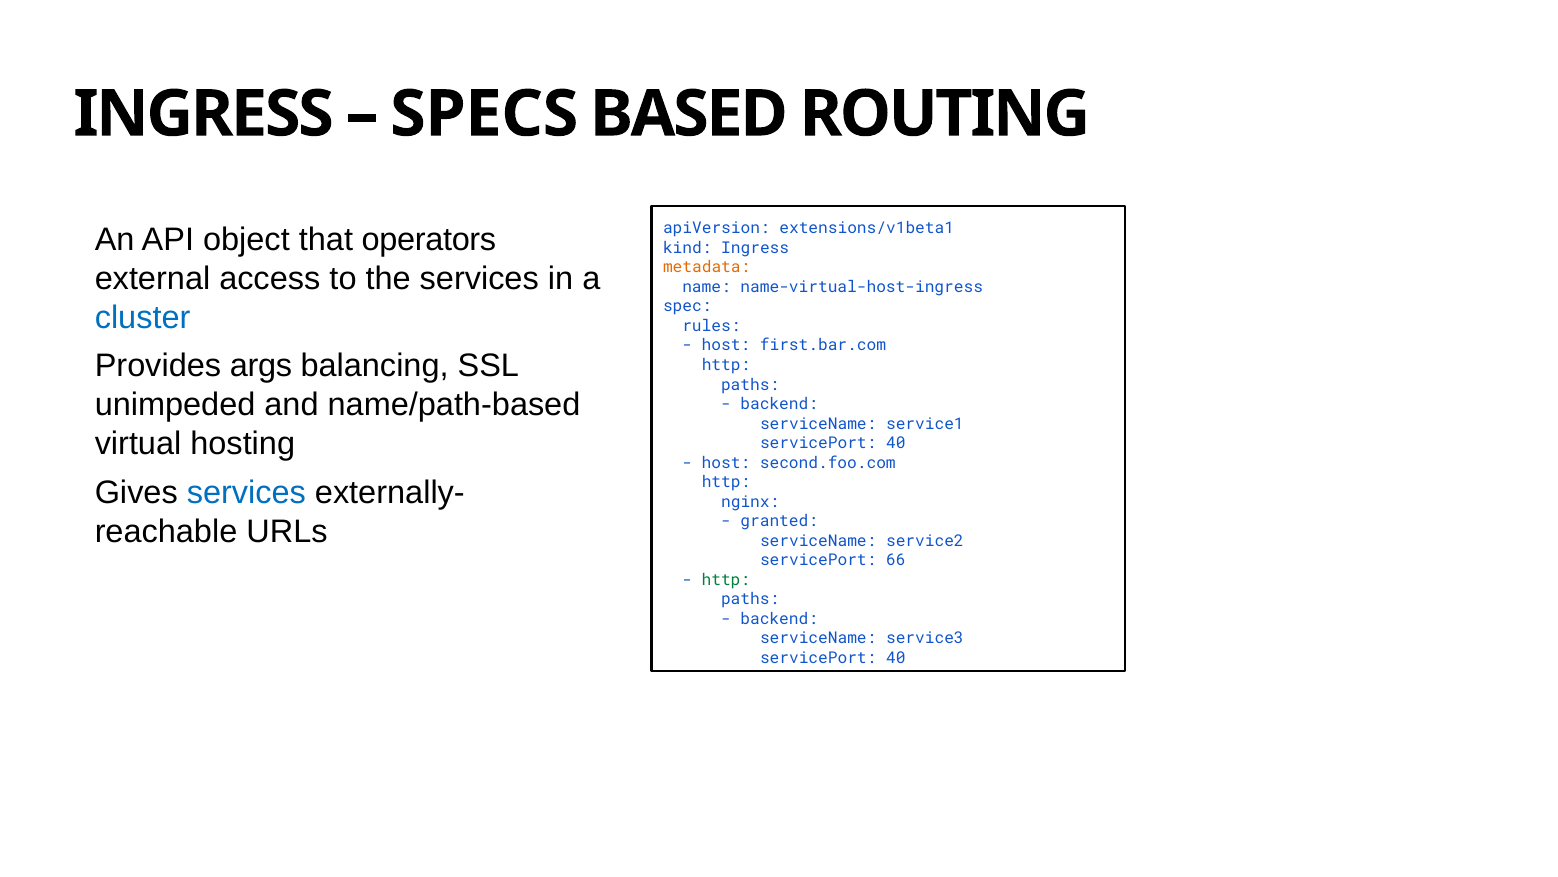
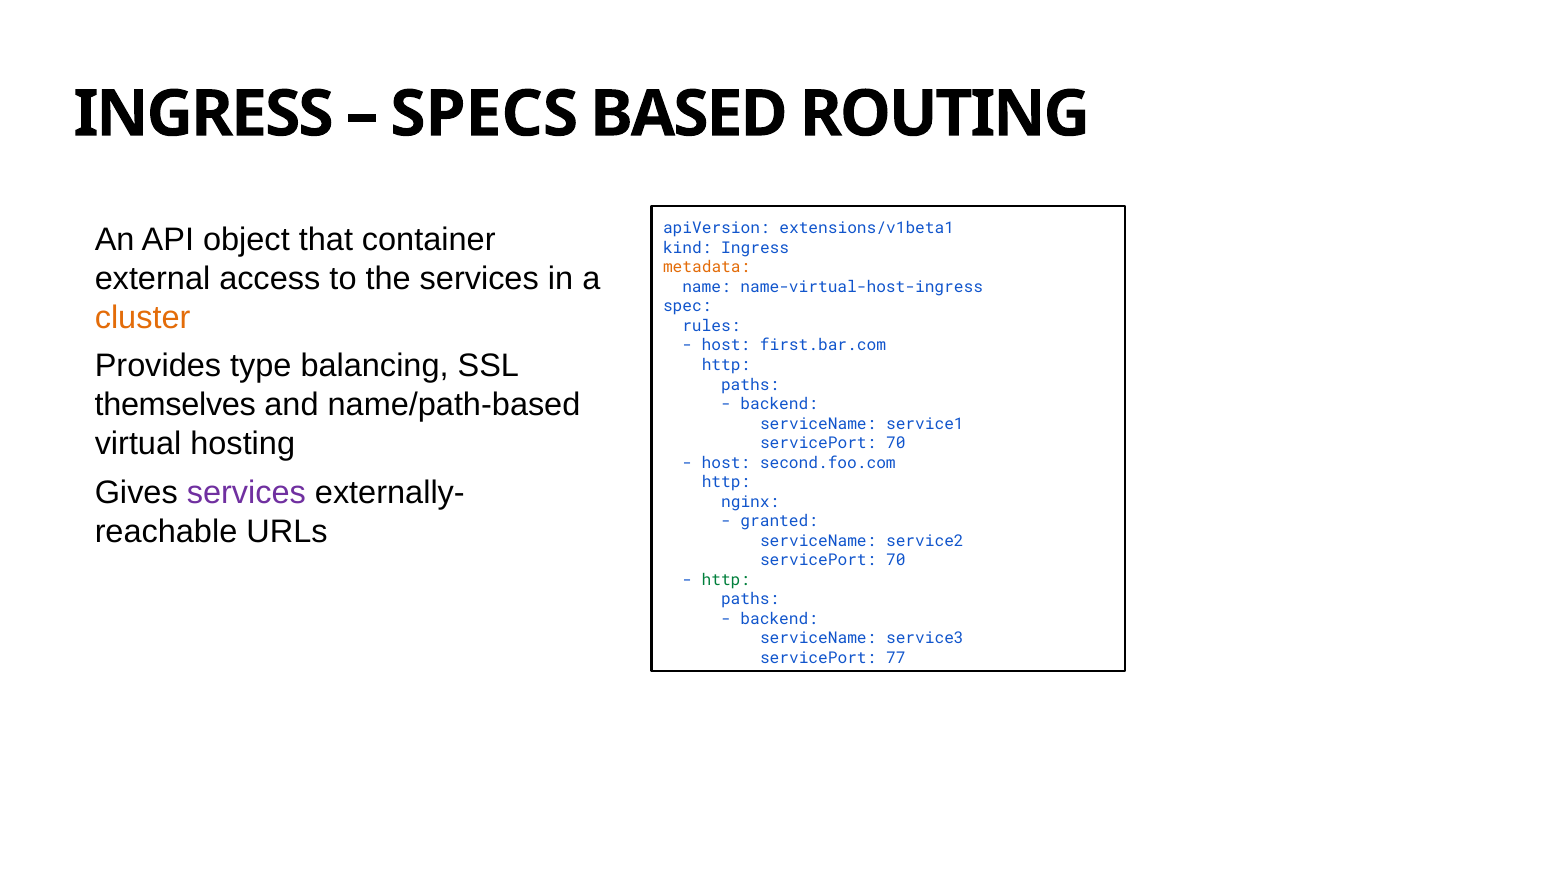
operators: operators -> container (429, 239)
cluster colour: blue -> orange (143, 317)
args: args -> type (261, 366)
unimpeded: unimpeded -> themselves (175, 405)
40: 40 -> 70 (896, 443)
services colour: blue -> purple (246, 493)
66: 66 -> 70 (896, 560)
40: 40 -> 77 (896, 657)
